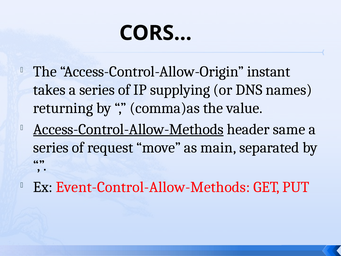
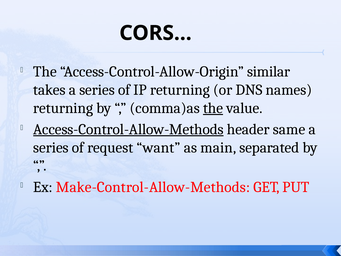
instant: instant -> similar (269, 72)
IP supplying: supplying -> returning (180, 90)
the underline: none -> present (213, 108)
move: move -> want (158, 147)
Event-Control-Allow-Methods: Event-Control-Allow-Methods -> Make-Control-Allow-Methods (153, 187)
